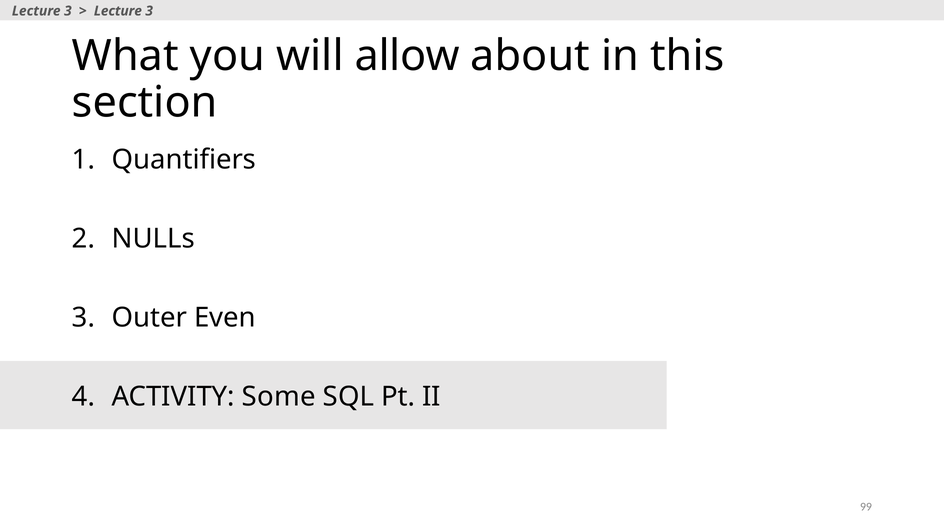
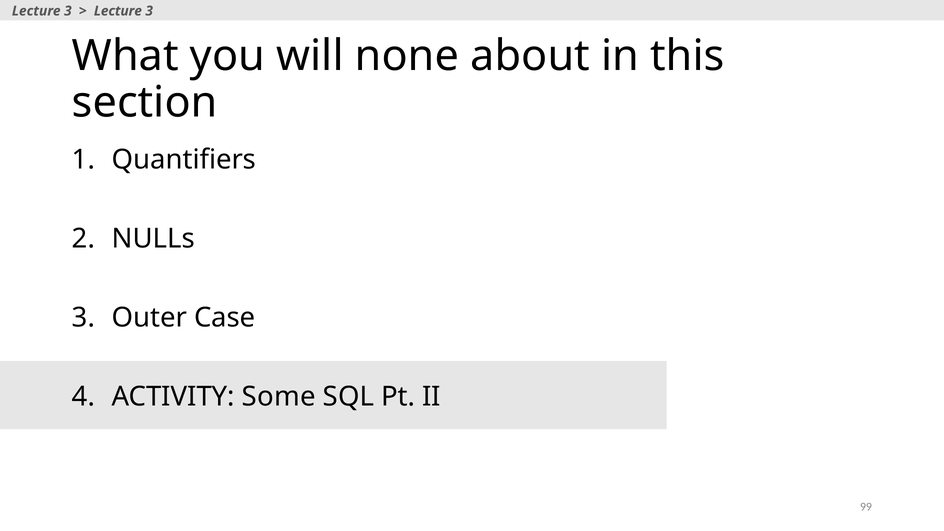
allow: allow -> none (407, 56)
Even: Even -> Case (225, 318)
